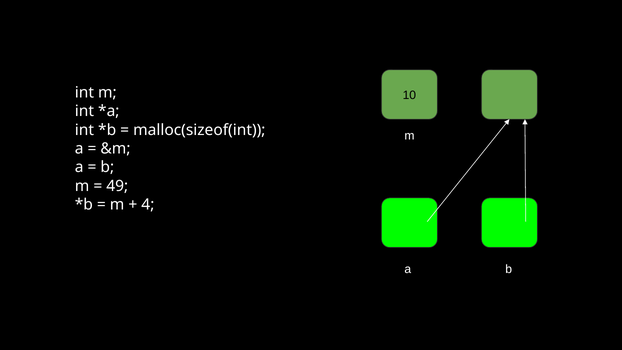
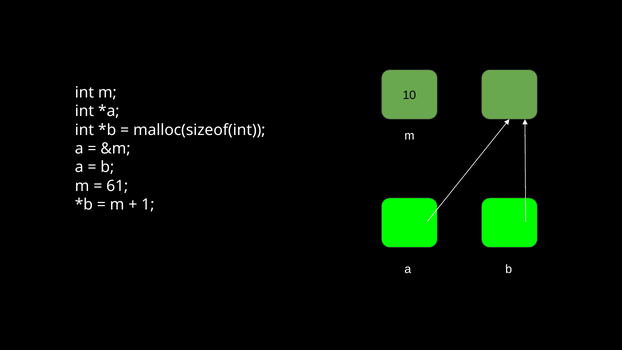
49: 49 -> 61 (117, 186)
4: 4 -> 1 (148, 205)
